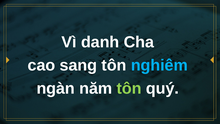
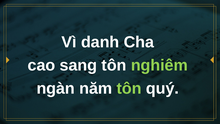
nghiêm colour: light blue -> light green (159, 65)
